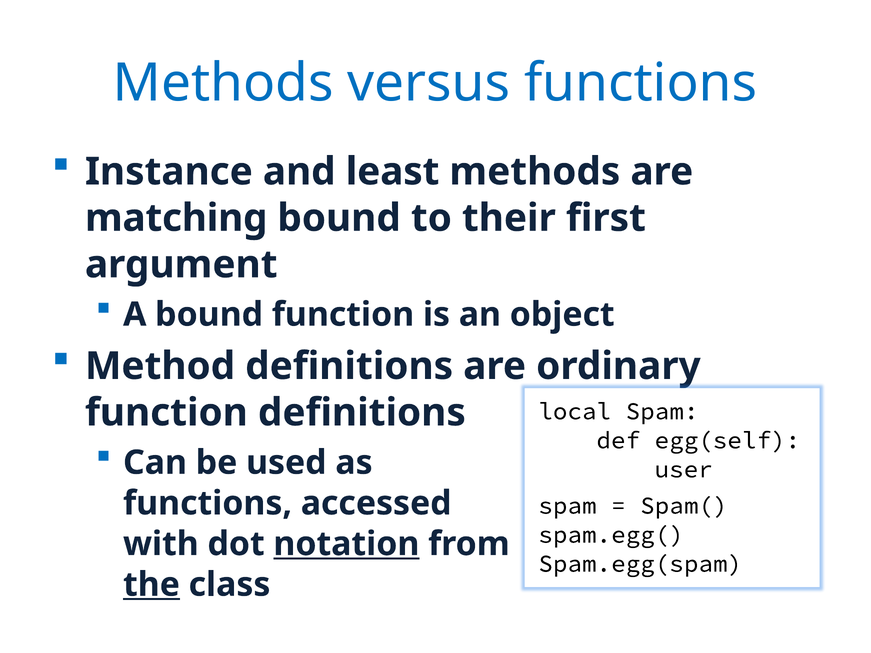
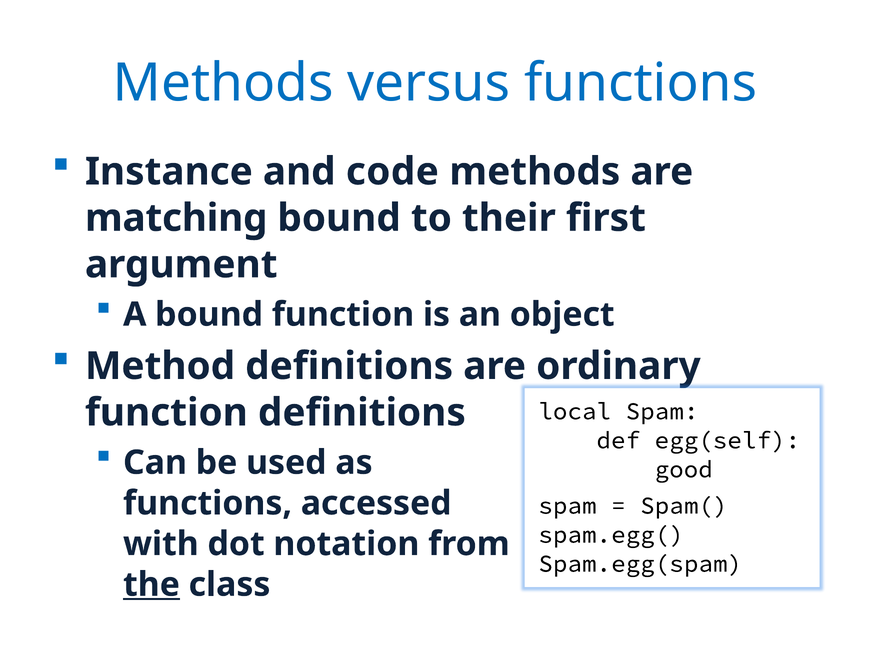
least: least -> code (392, 172)
user: user -> good (684, 470)
notation underline: present -> none (346, 544)
